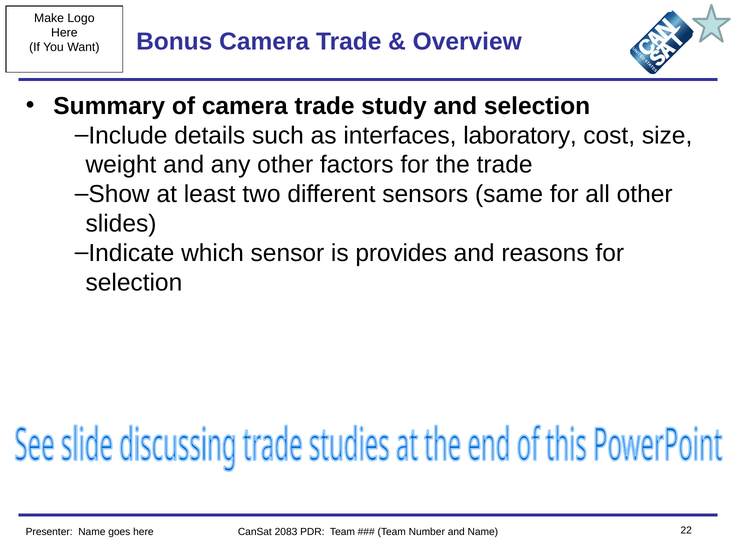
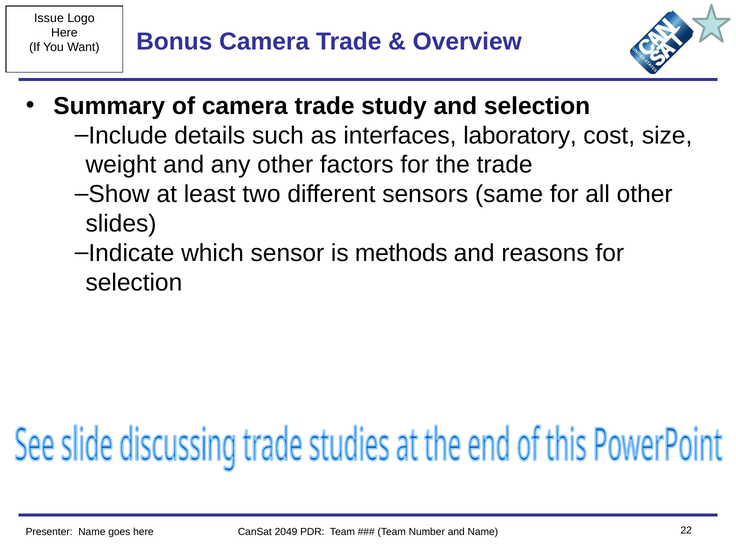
Make: Make -> Issue (49, 18)
provides: provides -> methods (401, 253)
2083: 2083 -> 2049 (286, 532)
